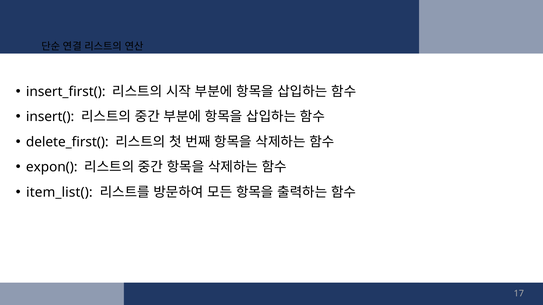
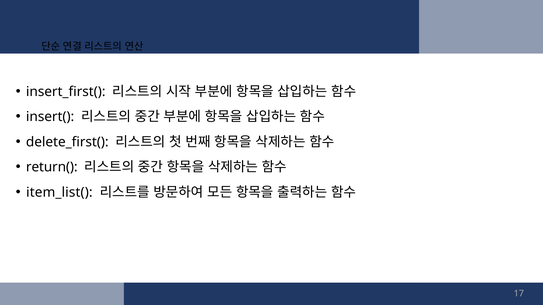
expon(: expon( -> return( (52, 167)
